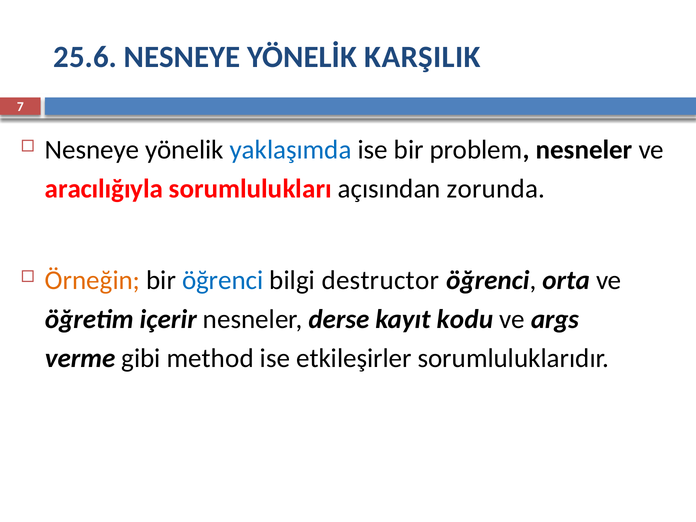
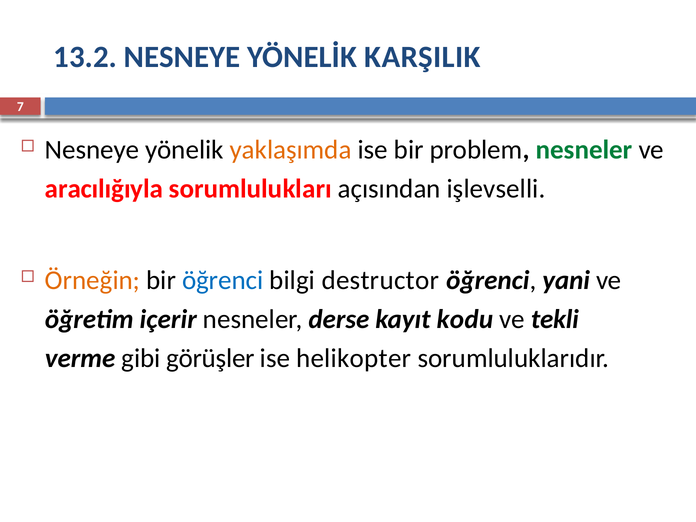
25.6: 25.6 -> 13.2 (85, 57)
yaklaşımda colour: blue -> orange (291, 150)
nesneler colour: black -> green (584, 150)
zorunda: zorunda -> işlevselli (496, 189)
orta: orta -> yani (566, 280)
args: args -> tekli (555, 319)
method: method -> görüşler (210, 358)
etkileşirler: etkileşirler -> helikopter (354, 358)
